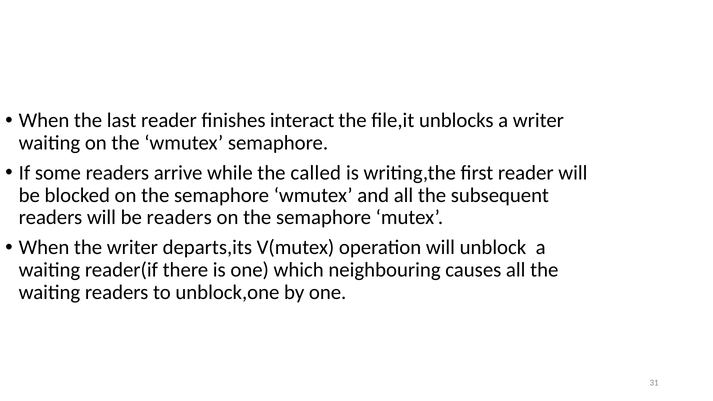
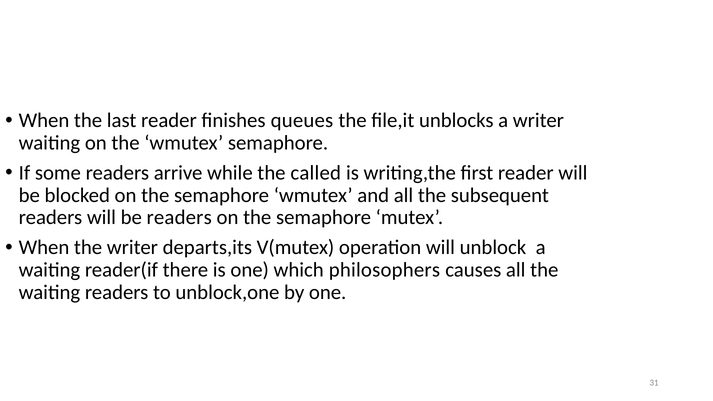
interact: interact -> queues (302, 121)
neighbouring: neighbouring -> philosophers (384, 270)
